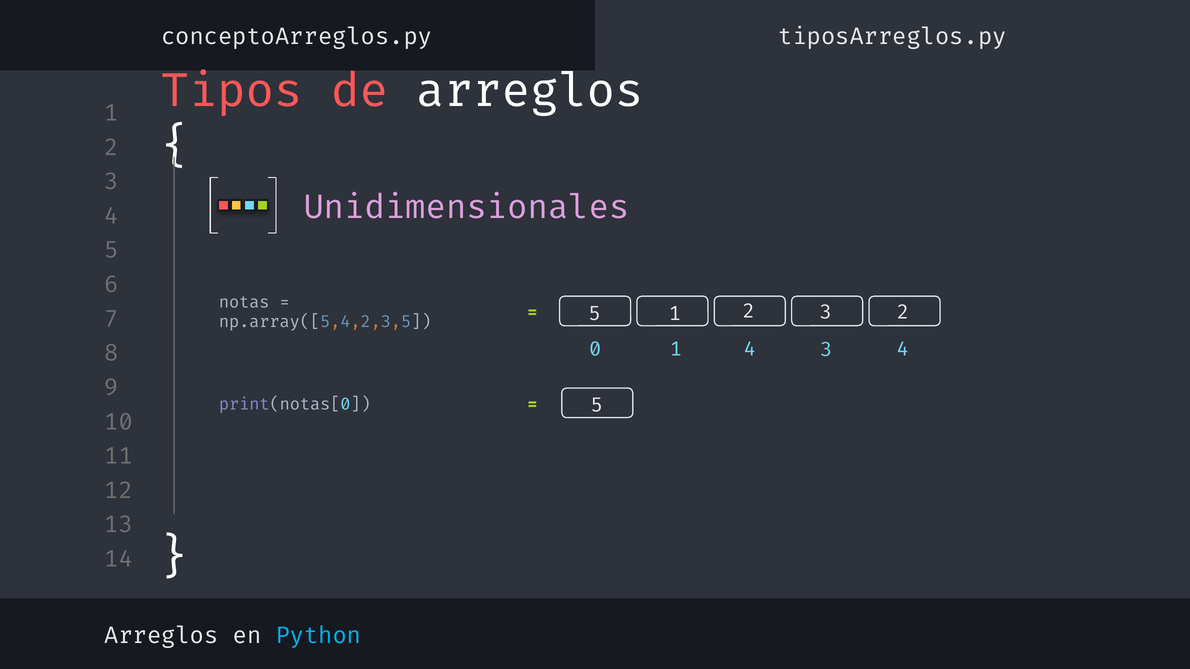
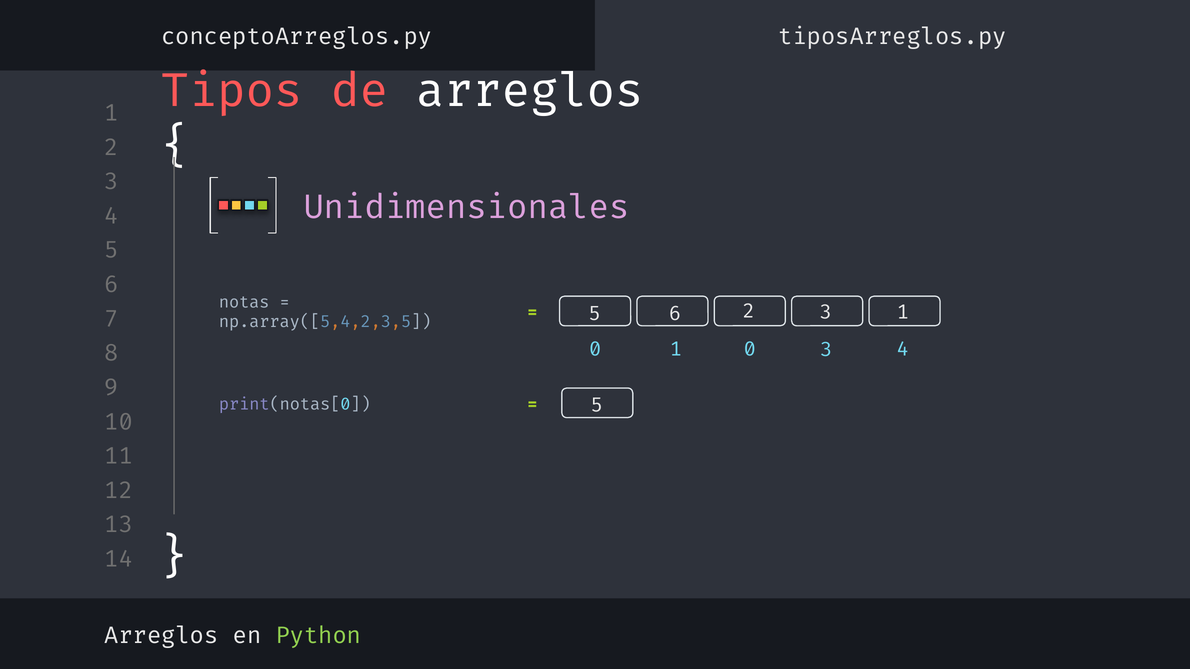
1: 1 -> 6 (675, 314)
3 2: 2 -> 1 (903, 313)
0 1 4: 4 -> 0 (750, 350)
Python colour: light blue -> light green (318, 636)
